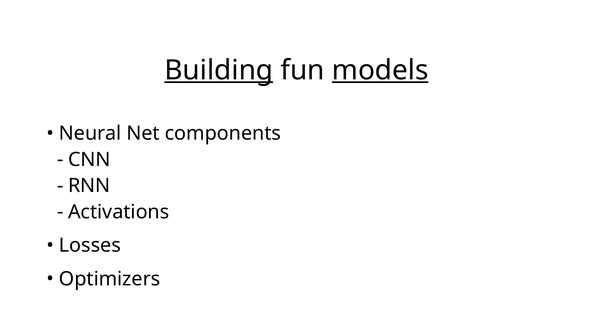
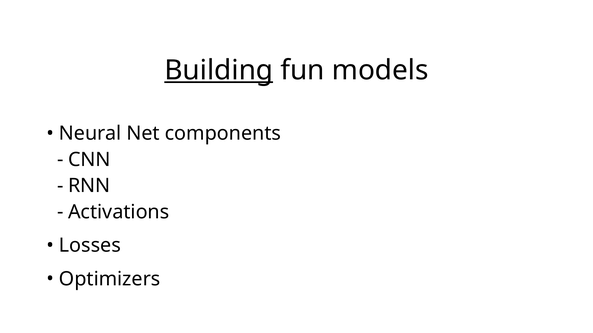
models underline: present -> none (380, 70)
